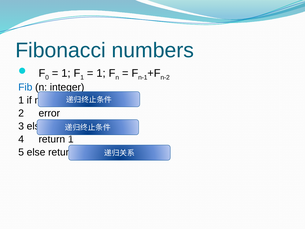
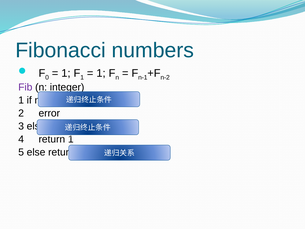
Fib colour: blue -> purple (25, 87)
